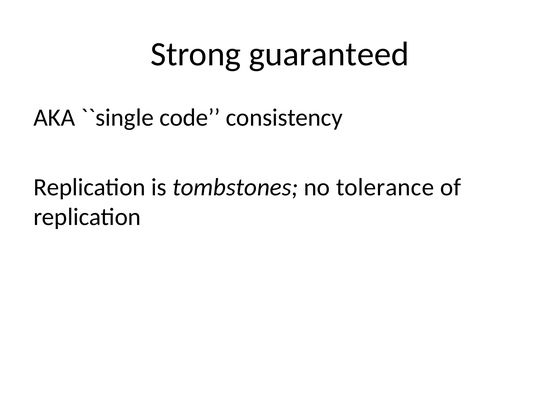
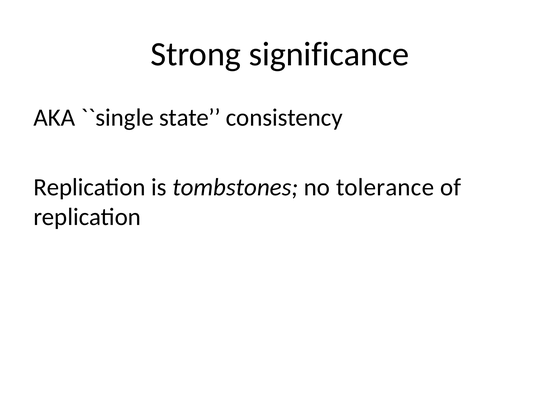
guaranteed: guaranteed -> significance (329, 54)
code: code -> state (190, 117)
